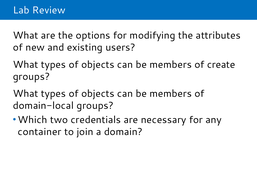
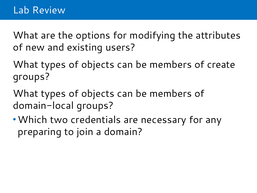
container: container -> preparing (40, 132)
